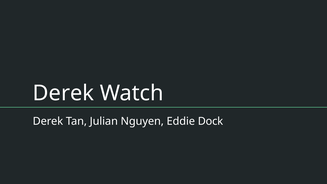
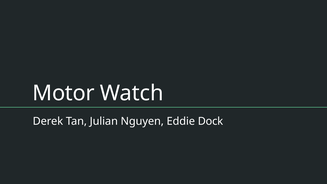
Derek: Derek -> Motor (64, 93)
